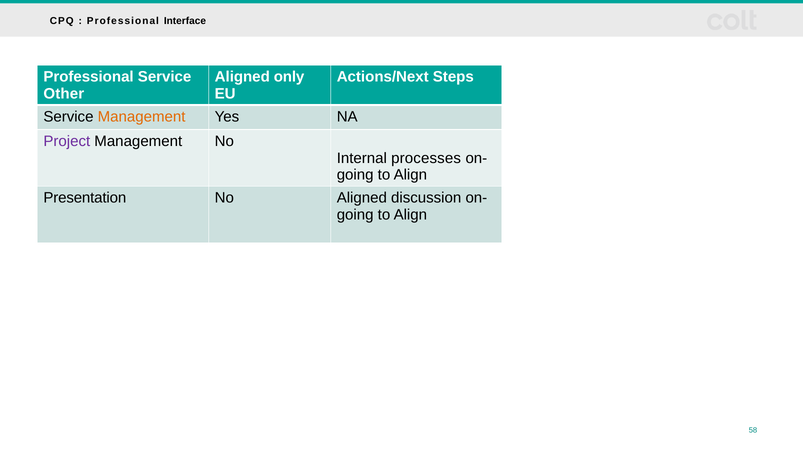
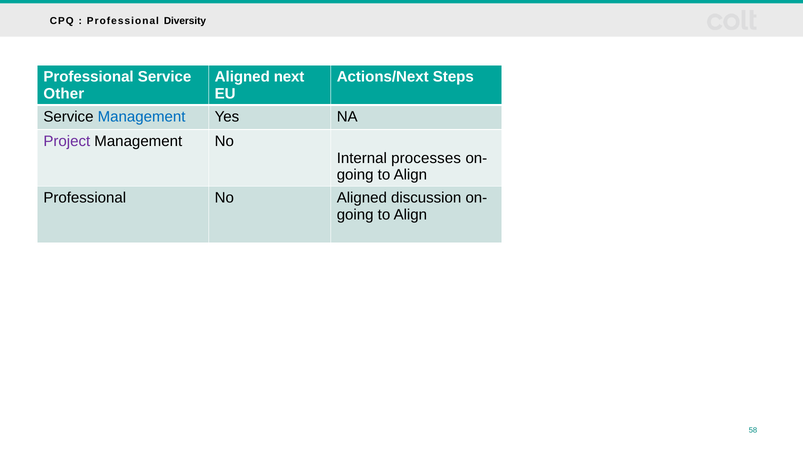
Interface: Interface -> Diversity (185, 21)
only: only -> next (289, 77)
Management colour: orange -> blue (142, 117)
Presentation: Presentation -> Professional (85, 198)
